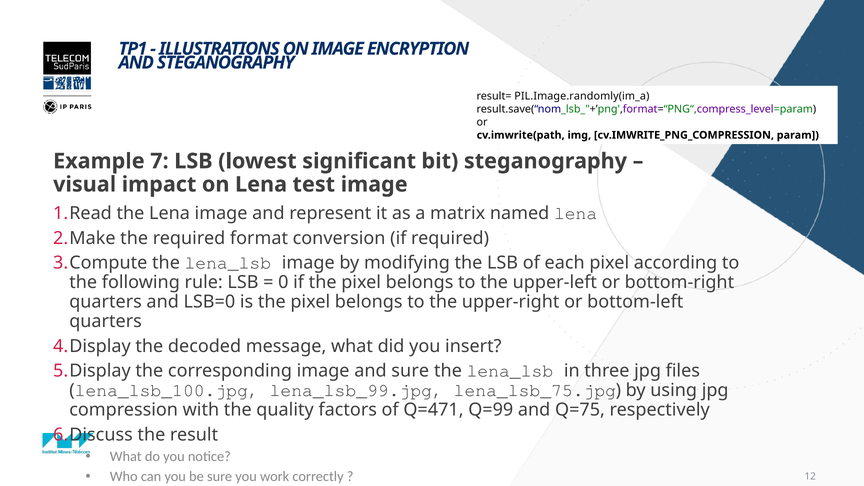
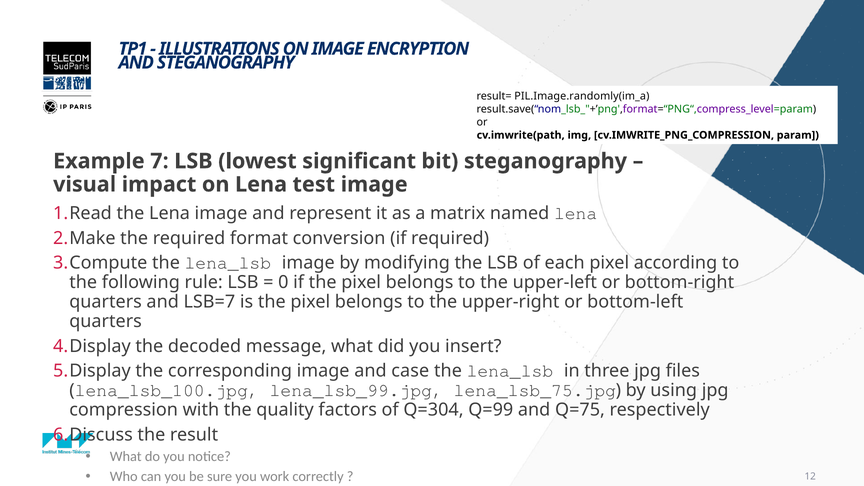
LSB=0: LSB=0 -> LSB=7 (209, 302)
and sure: sure -> case (410, 371)
Q=471: Q=471 -> Q=304 (434, 410)
